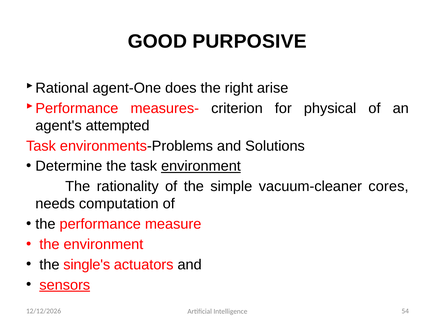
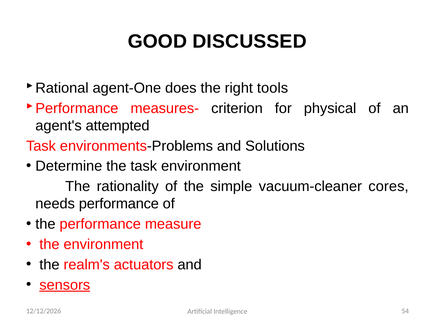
PURPOSIVE: PURPOSIVE -> DISCUSSED (250, 42)
arise: arise -> tools (273, 88)
environment underline: present -> none (201, 166)
needs computation: computation -> performance (119, 204)
single's: single's -> realm's (87, 265)
